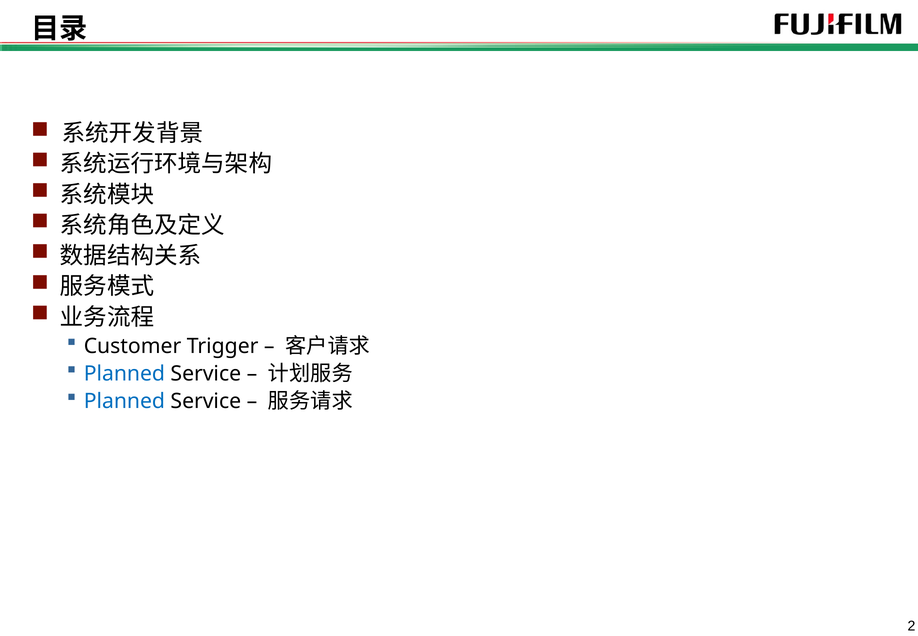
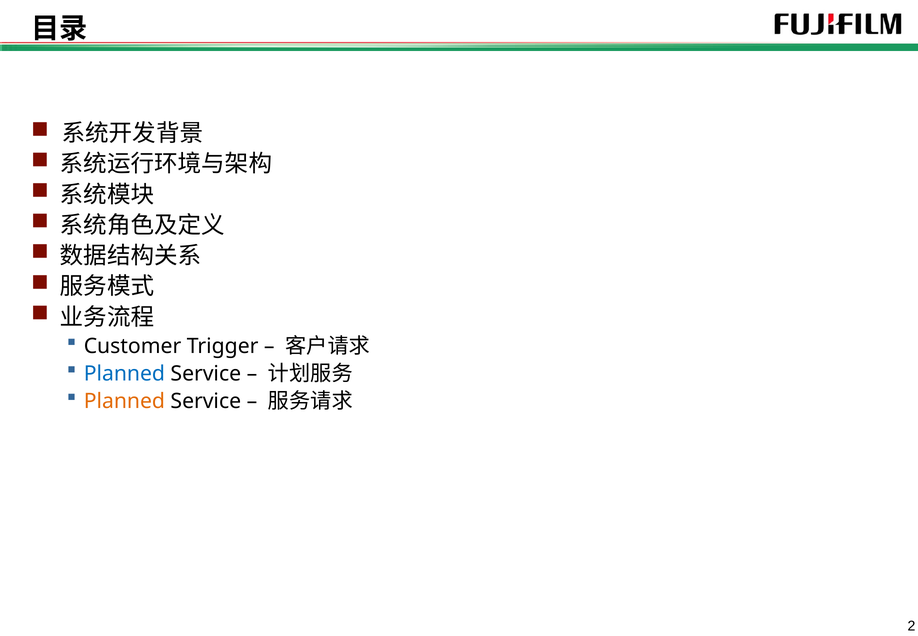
Planned colour: blue -> orange (124, 401)
